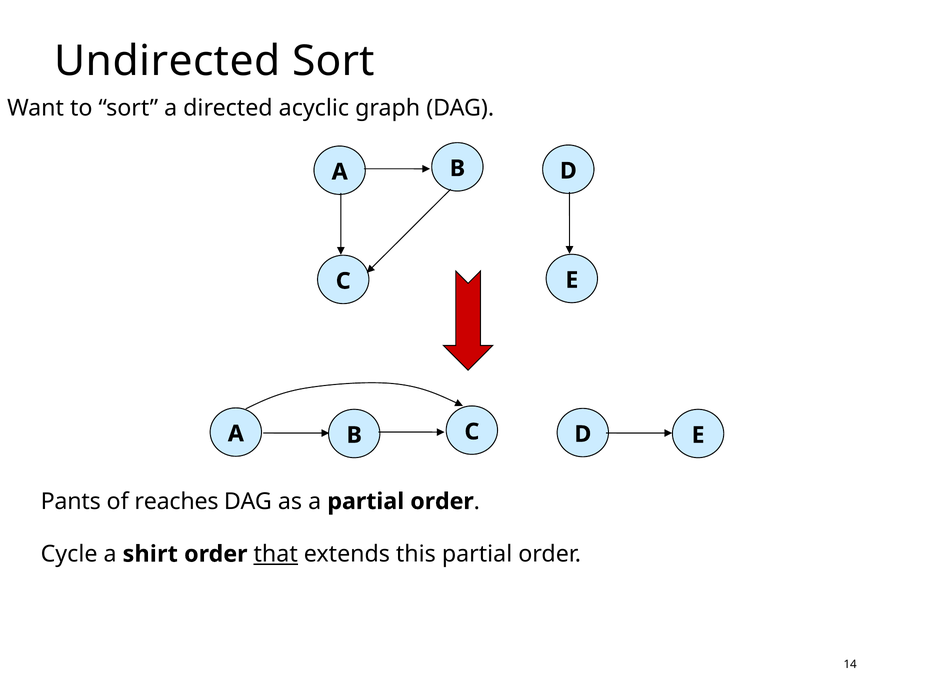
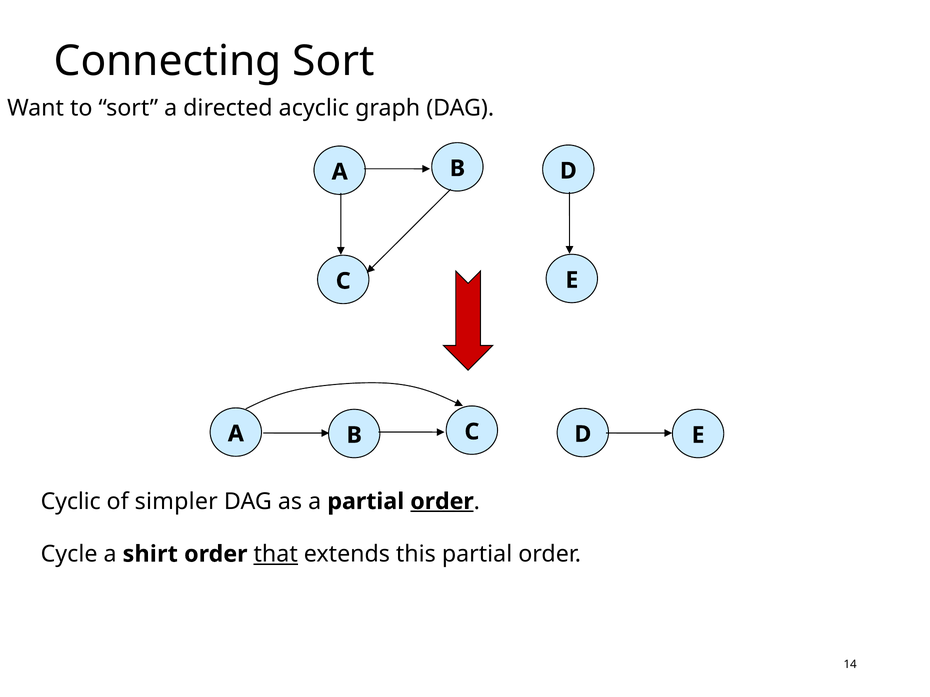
Undirected: Undirected -> Connecting (168, 61)
Pants: Pants -> Cyclic (71, 502)
reaches: reaches -> simpler (176, 502)
order underline: none -> present (442, 502)
